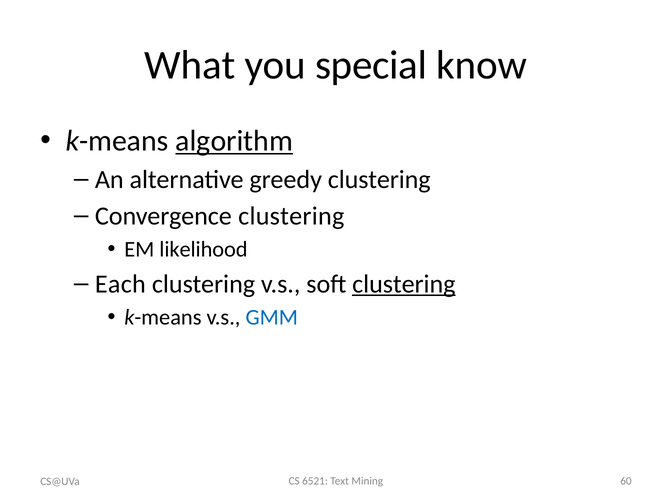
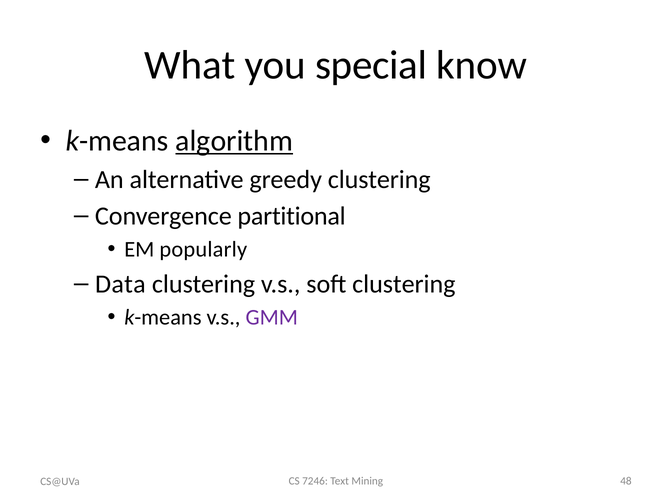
Convergence clustering: clustering -> partitional (292, 216)
likelihood: likelihood -> popularly (203, 250)
Each: Each -> Data (120, 284)
clustering underline: present -> none (404, 284)
GMM colour: blue -> purple (272, 317)
6521: 6521 -> 7246 (315, 481)
60: 60 -> 48 (626, 481)
